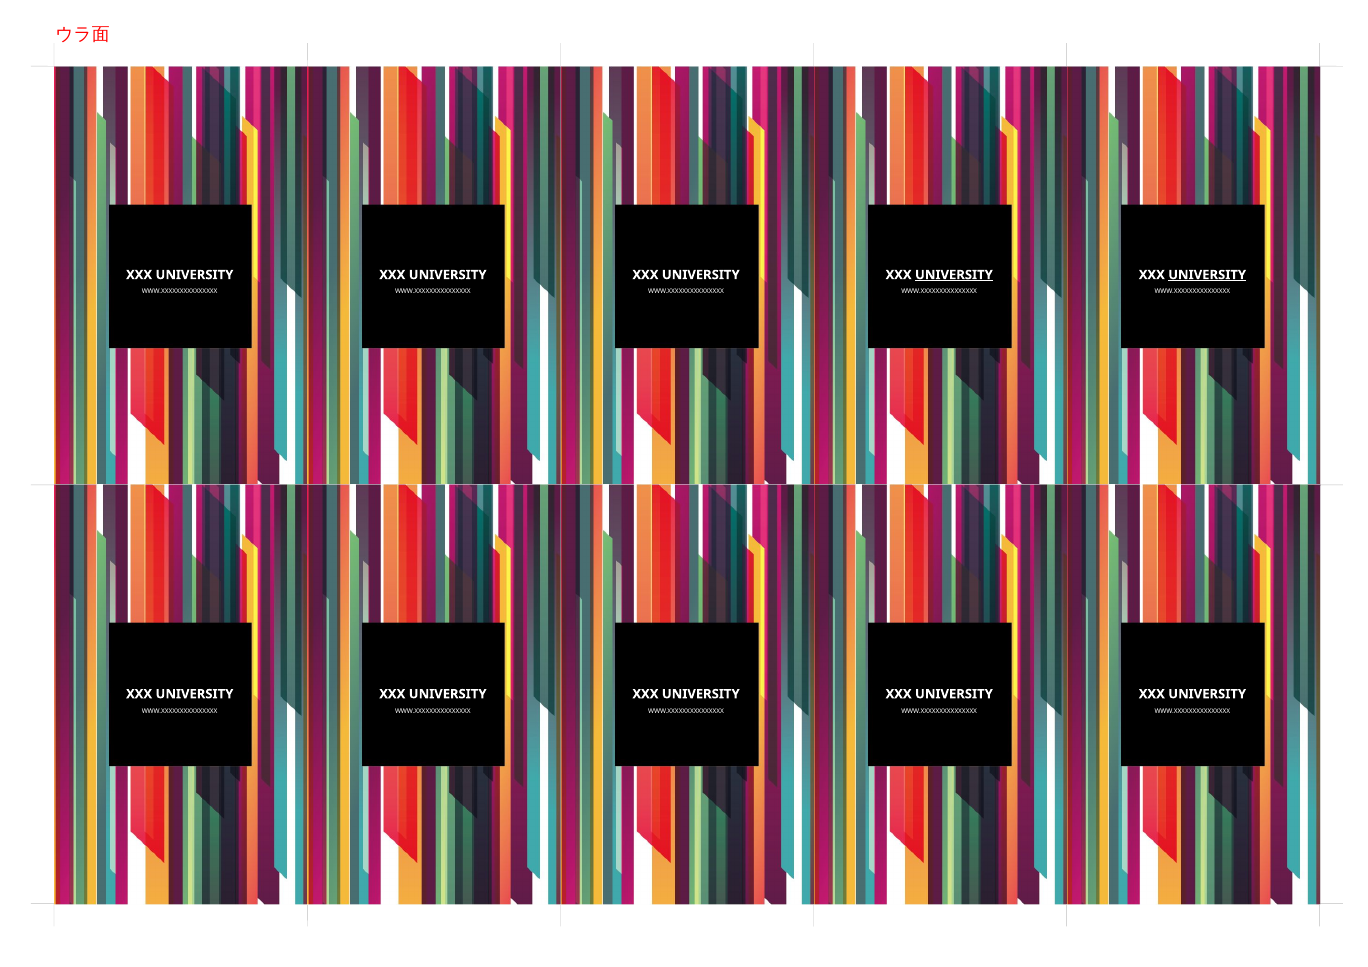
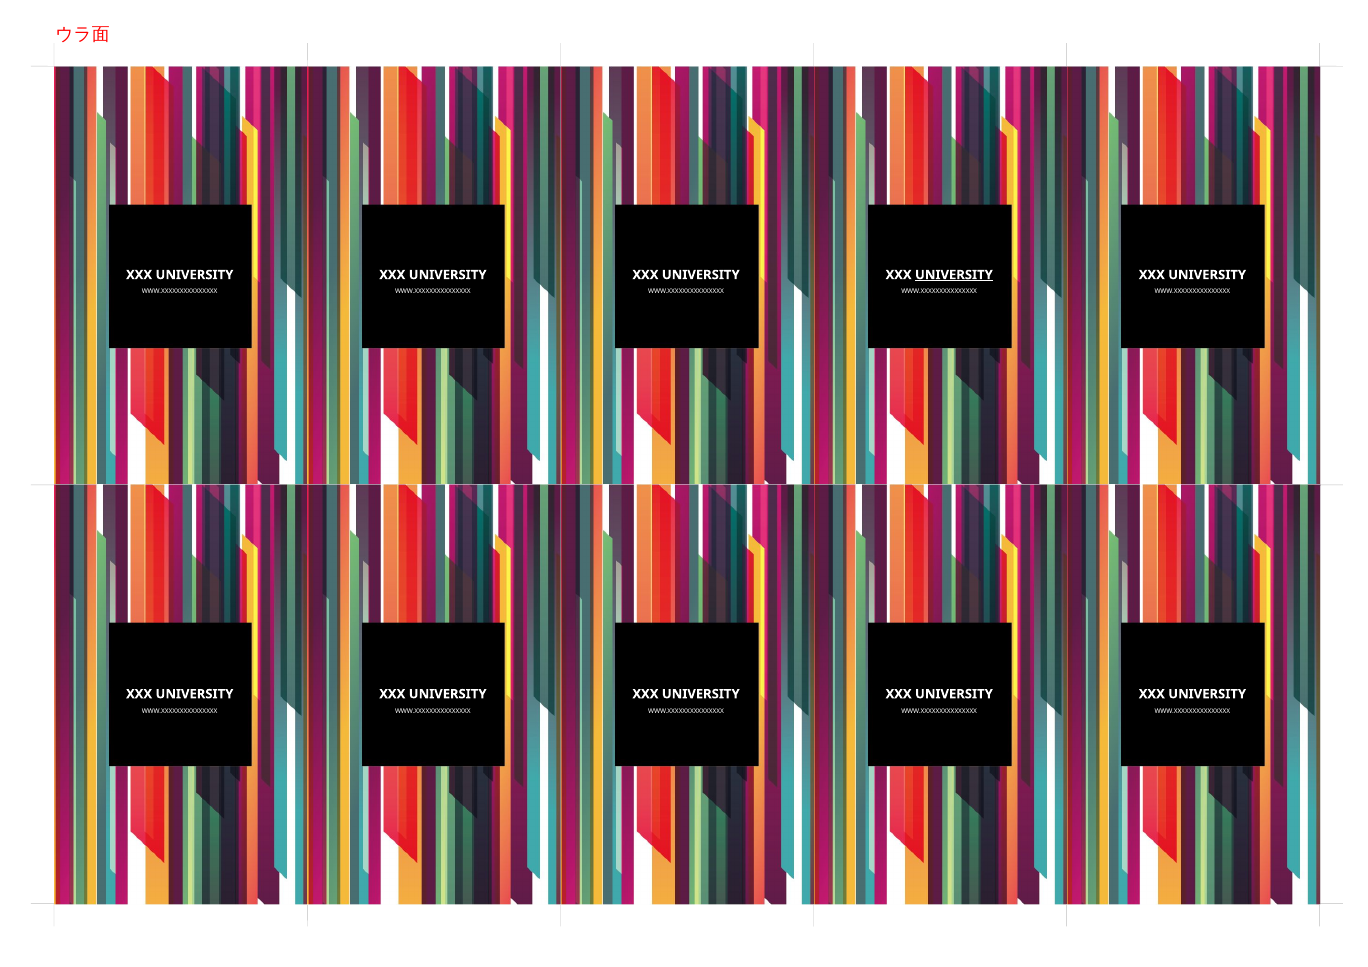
UNIVERSITY underline: present -> none (1207, 275)
